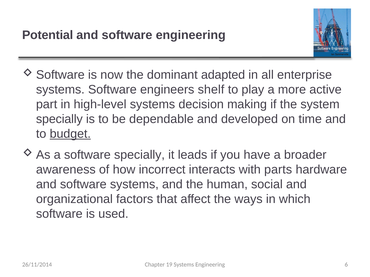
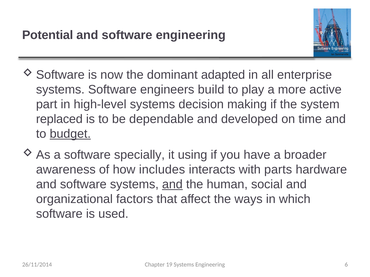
shelf: shelf -> build (211, 90)
specially: specially -> replaced (59, 119)
leads: leads -> using (193, 155)
incorrect: incorrect -> includes (162, 170)
and underline: none -> present (172, 185)
